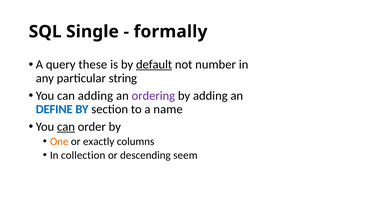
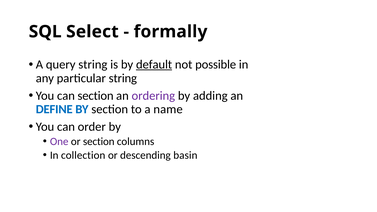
Single: Single -> Select (92, 32)
query these: these -> string (93, 65)
number: number -> possible (216, 65)
can adding: adding -> section (96, 96)
can underline: present -> none (66, 127)
One colour: orange -> purple (59, 141)
or exactly: exactly -> section (99, 141)
seem: seem -> basin (185, 155)
